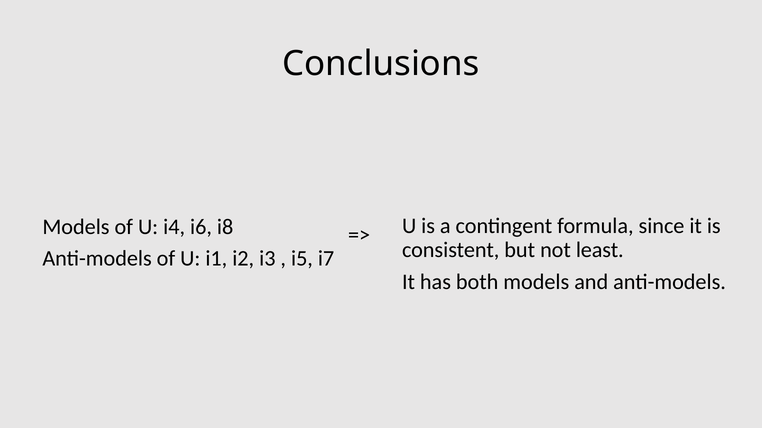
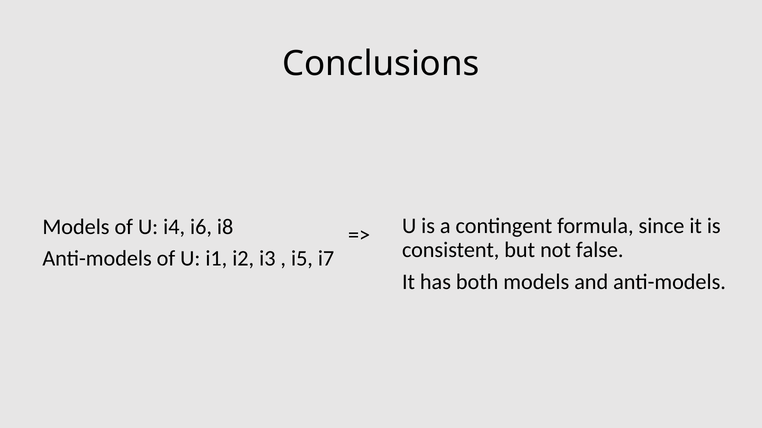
least: least -> false (600, 250)
